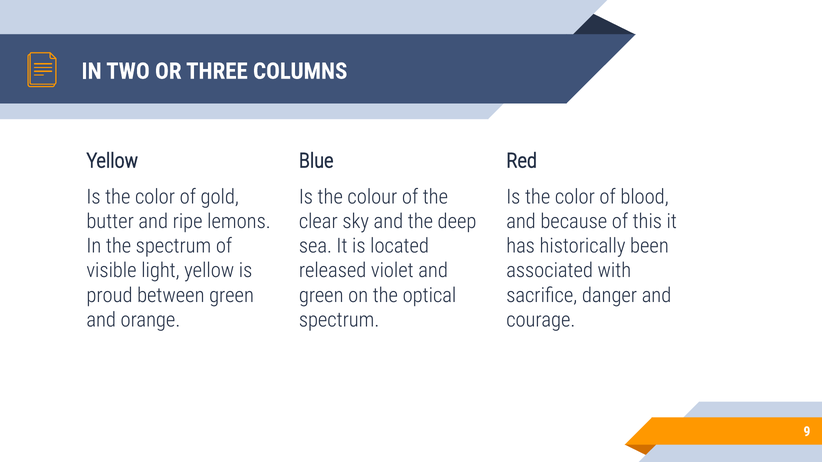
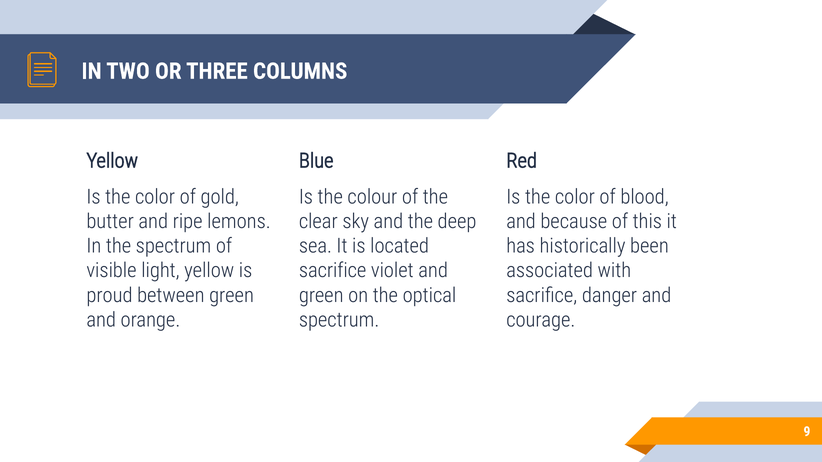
released: released -> sacrifice (333, 271)
